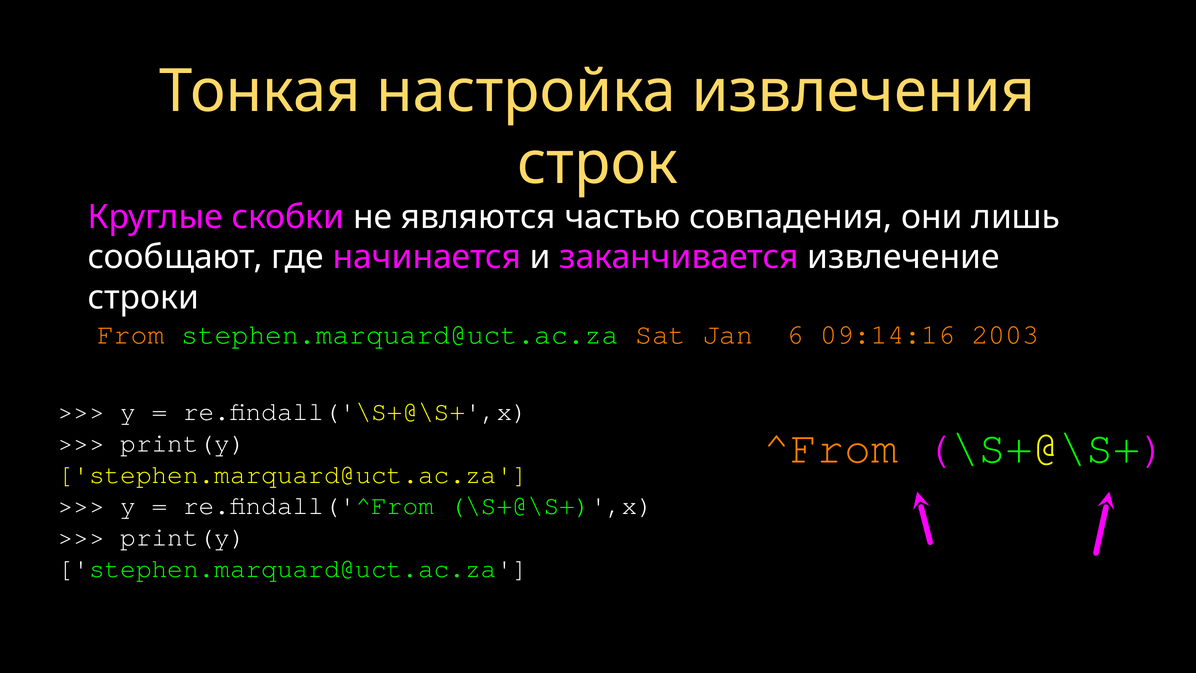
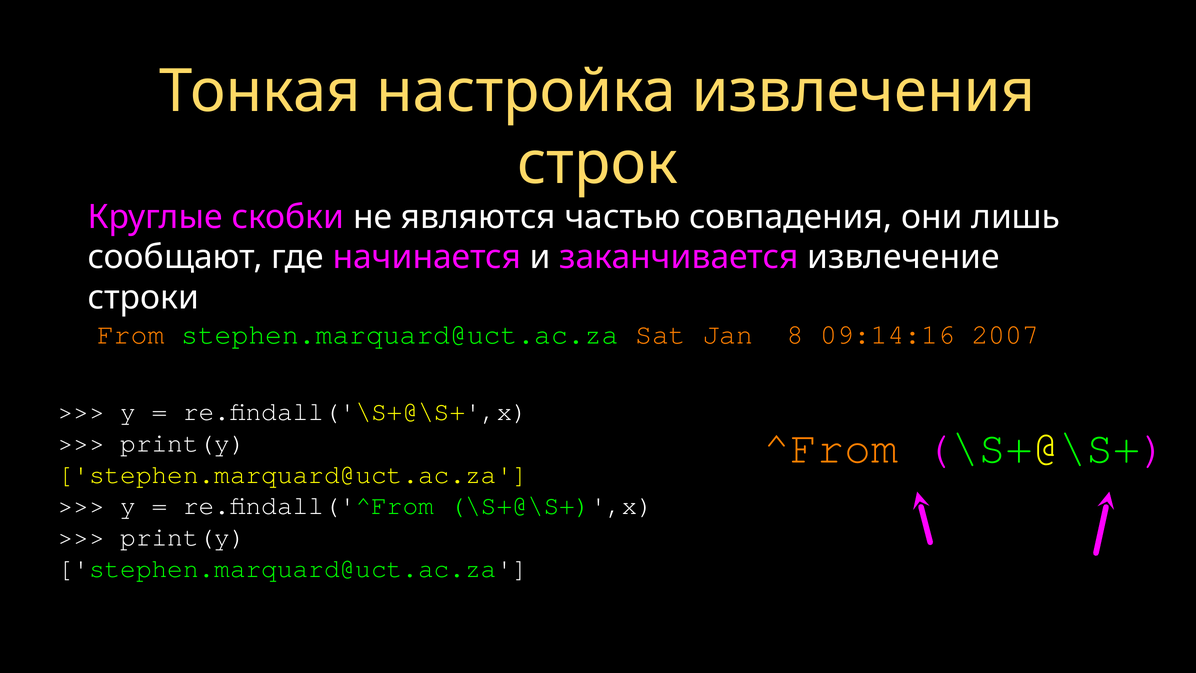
6: 6 -> 8 (795, 335)
2003: 2003 -> 2007 (1005, 335)
